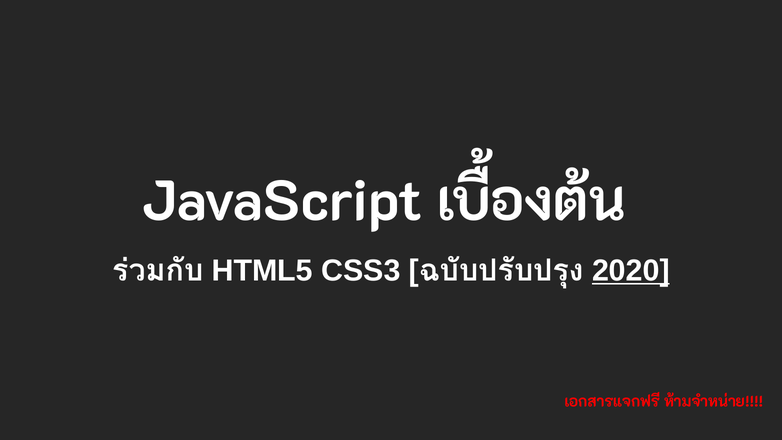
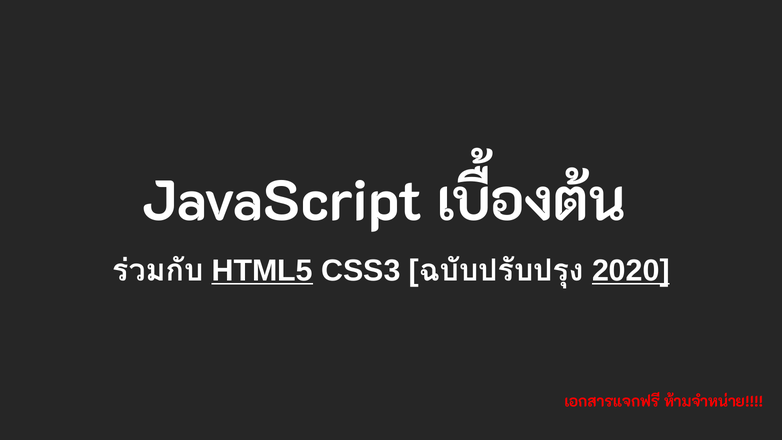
HTML5 underline: none -> present (262, 271)
